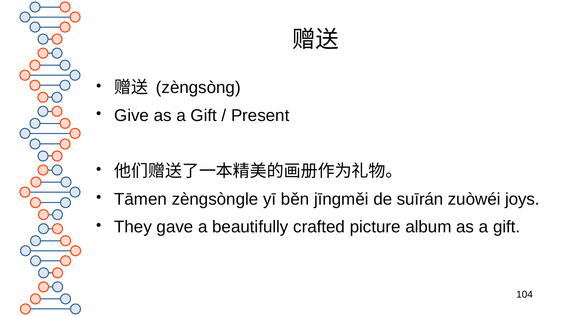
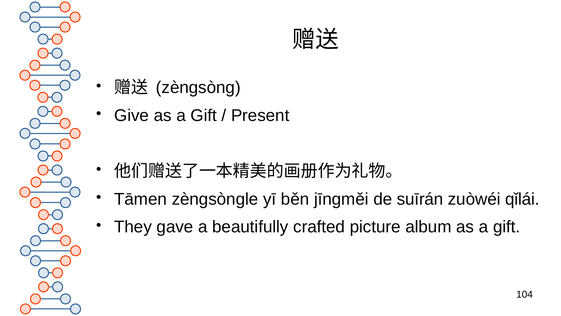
joys: joys -> qǐlái (522, 199)
